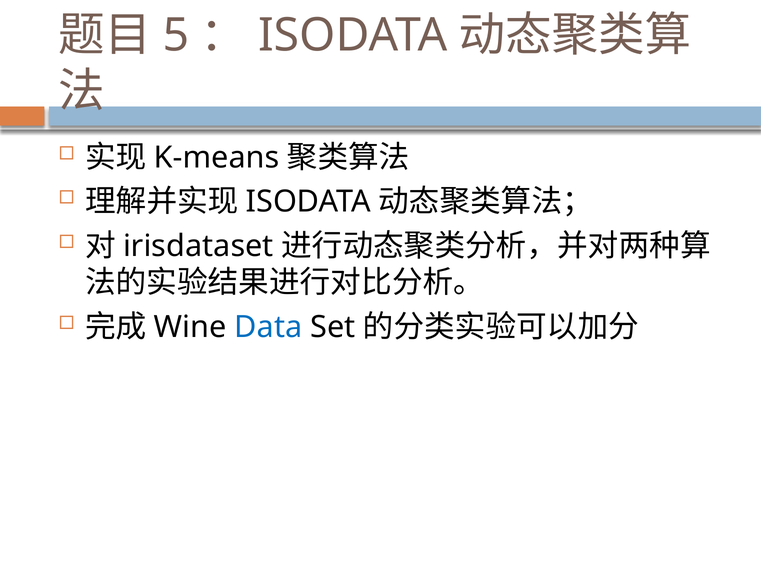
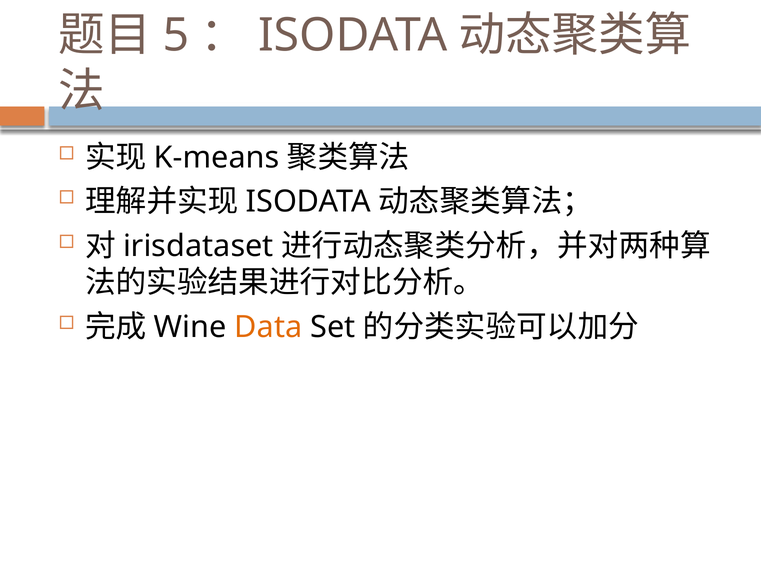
Data colour: blue -> orange (268, 327)
